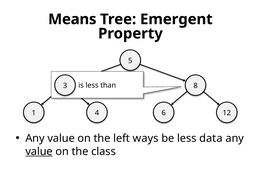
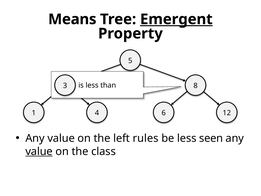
Emergent underline: none -> present (176, 19)
ways: ways -> rules (146, 138)
data: data -> seen (211, 138)
